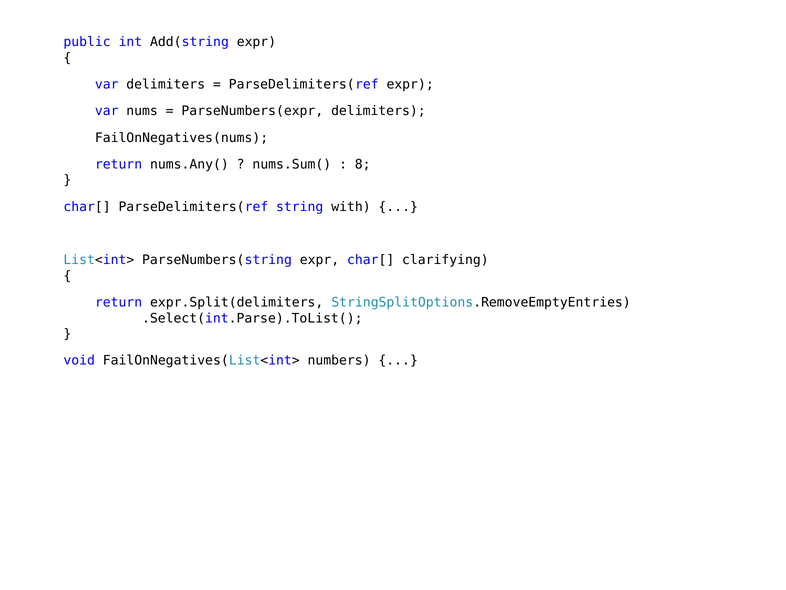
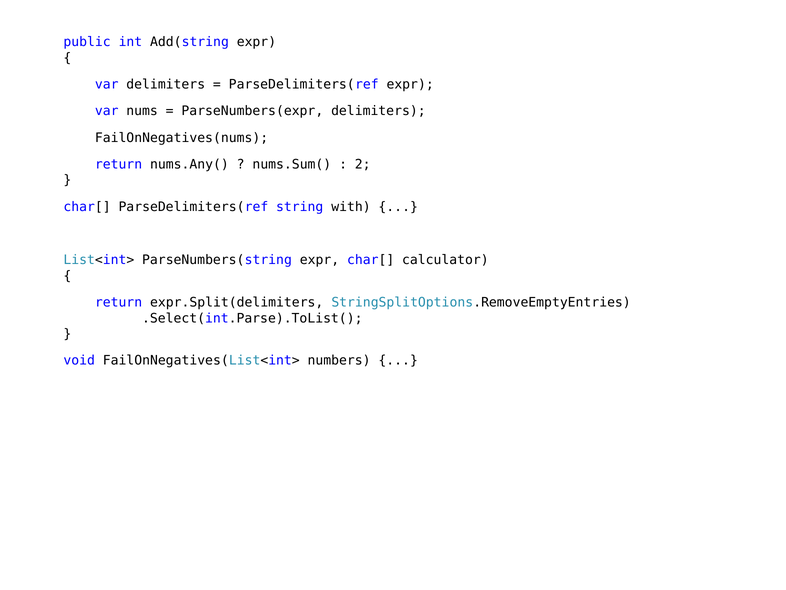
8: 8 -> 2 (363, 164)
clarifying: clarifying -> calculator (445, 260)
